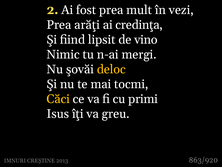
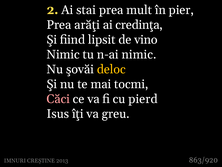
fost: fost -> stai (86, 10)
vezi: vezi -> pier (181, 10)
n-ai mergi: mergi -> nimic (139, 54)
Căci colour: yellow -> pink (58, 99)
primi: primi -> pierd (143, 99)
